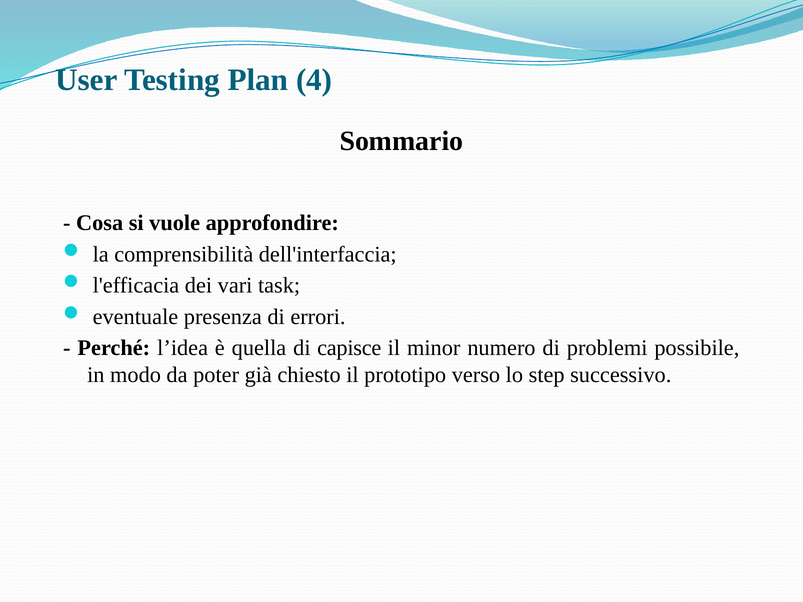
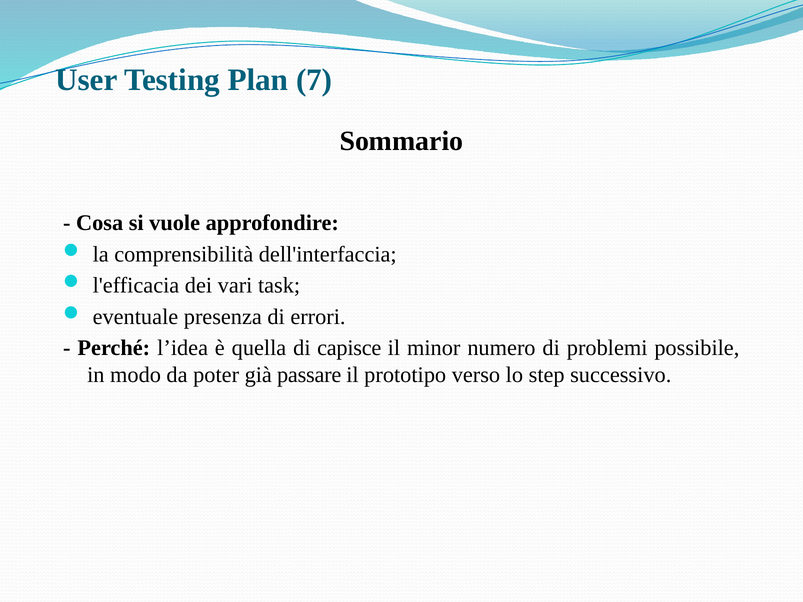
4: 4 -> 7 (314, 80)
chiesto: chiesto -> passare (309, 375)
